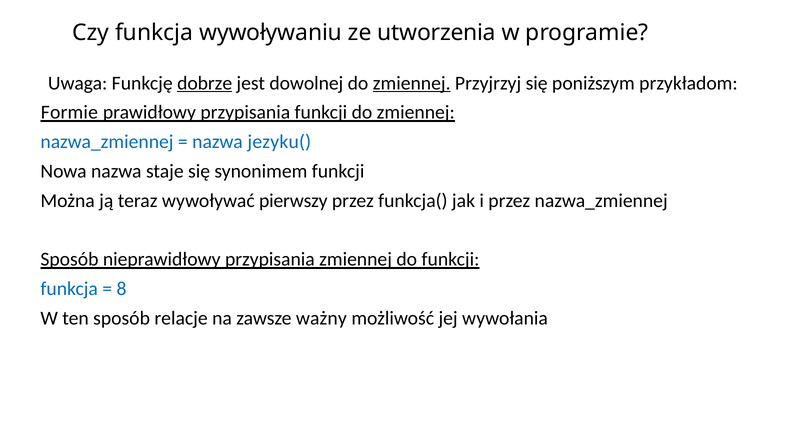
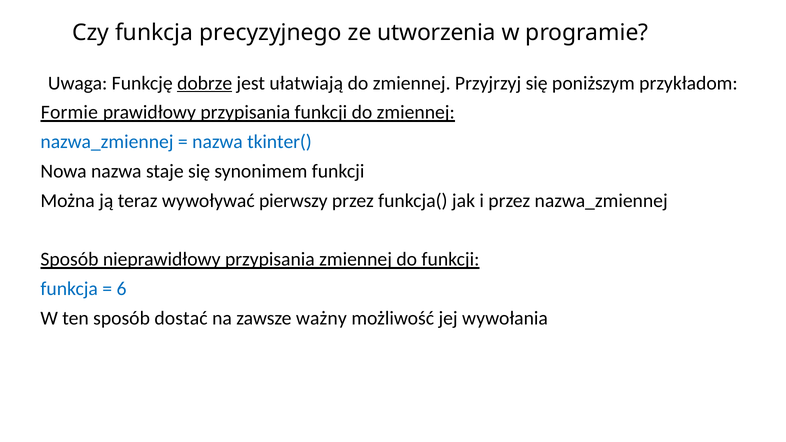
wywoływaniu: wywoływaniu -> precyzyjnego (270, 33)
dowolnej: dowolnej -> ułatwiają (306, 83)
zmiennej underline: present -> none (412, 83)
jezyku(: jezyku( -> tkinter( (279, 142)
8: 8 -> 6 (122, 289)
relacje: relacje -> dostać (181, 318)
